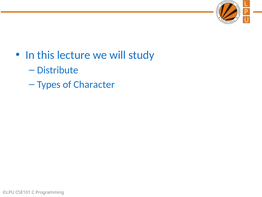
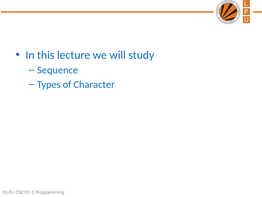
Distribute: Distribute -> Sequence (58, 70)
